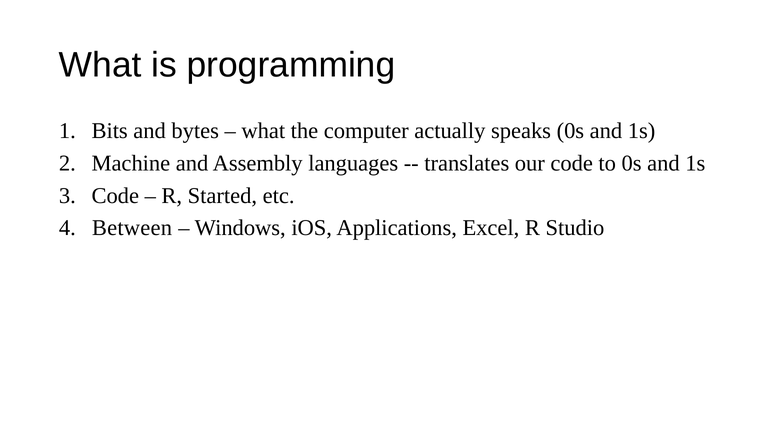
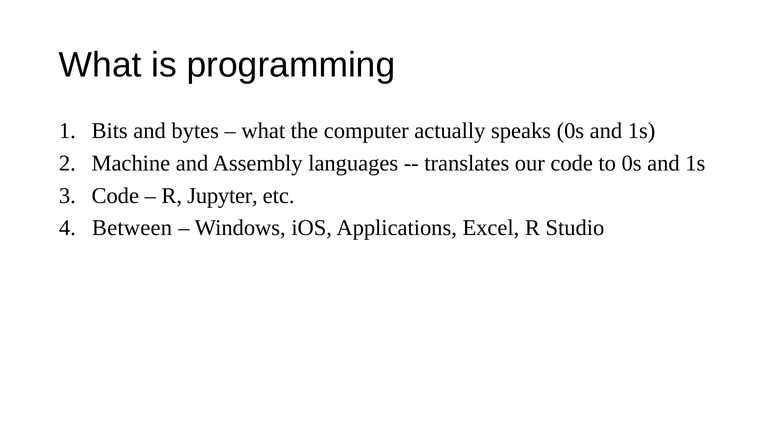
Started: Started -> Jupyter (223, 196)
